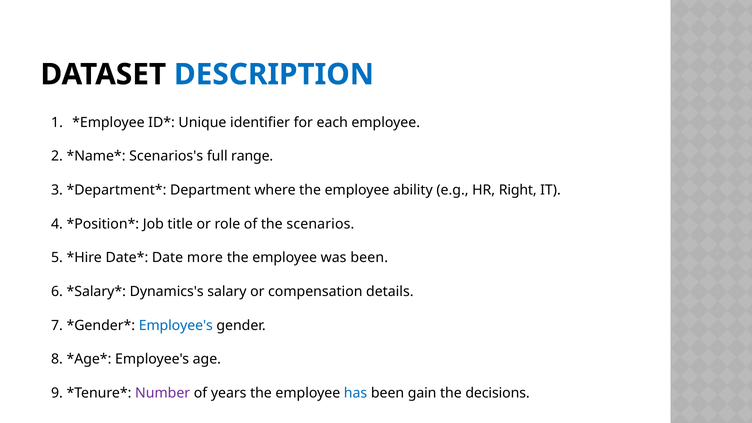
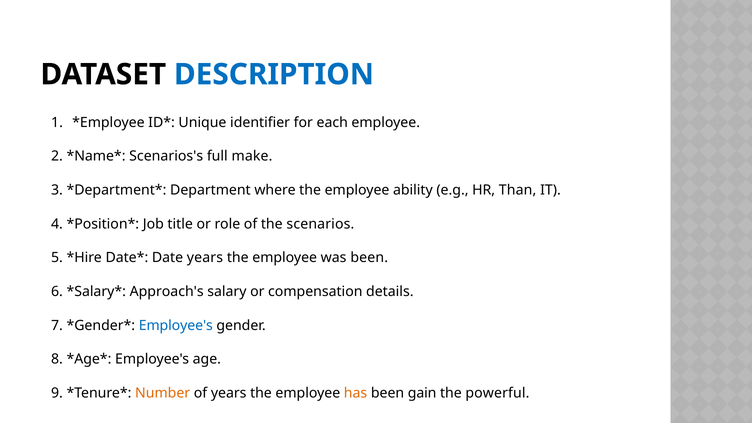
range: range -> make (252, 156)
Right: Right -> Than (518, 190)
Date more: more -> years (205, 258)
Dynamics's: Dynamics's -> Approach's (167, 292)
Number colour: purple -> orange (163, 393)
has colour: blue -> orange (356, 393)
decisions: decisions -> powerful (497, 393)
